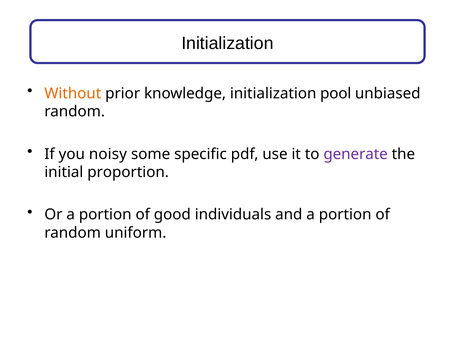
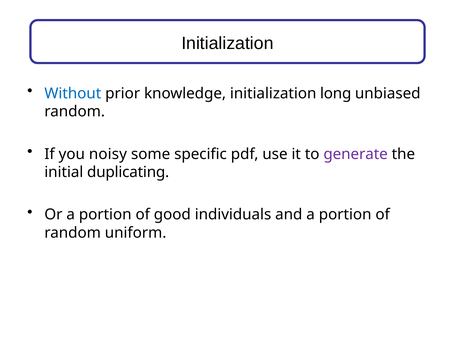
Without colour: orange -> blue (73, 93)
pool: pool -> long (336, 93)
proportion: proportion -> duplicating (128, 172)
